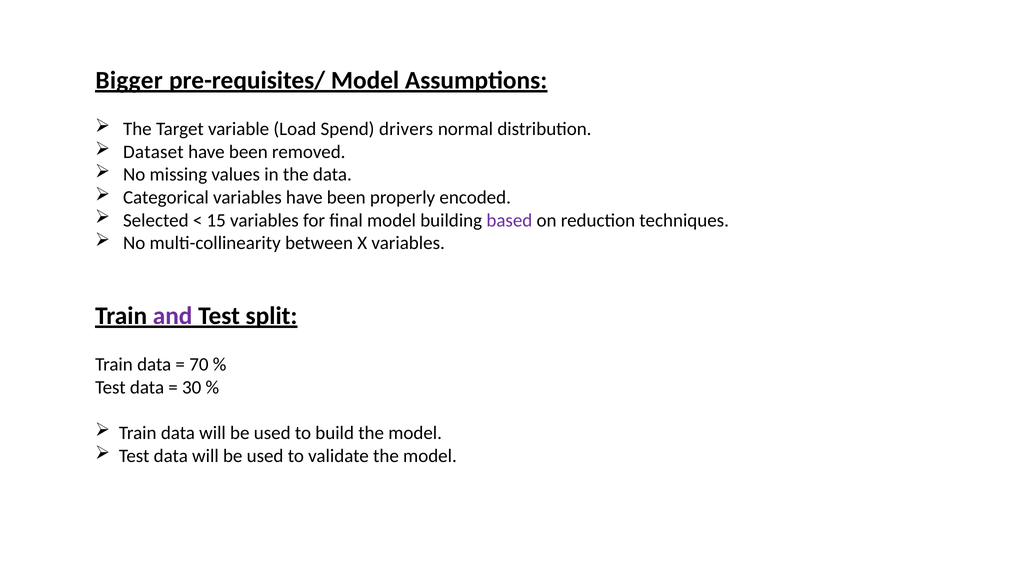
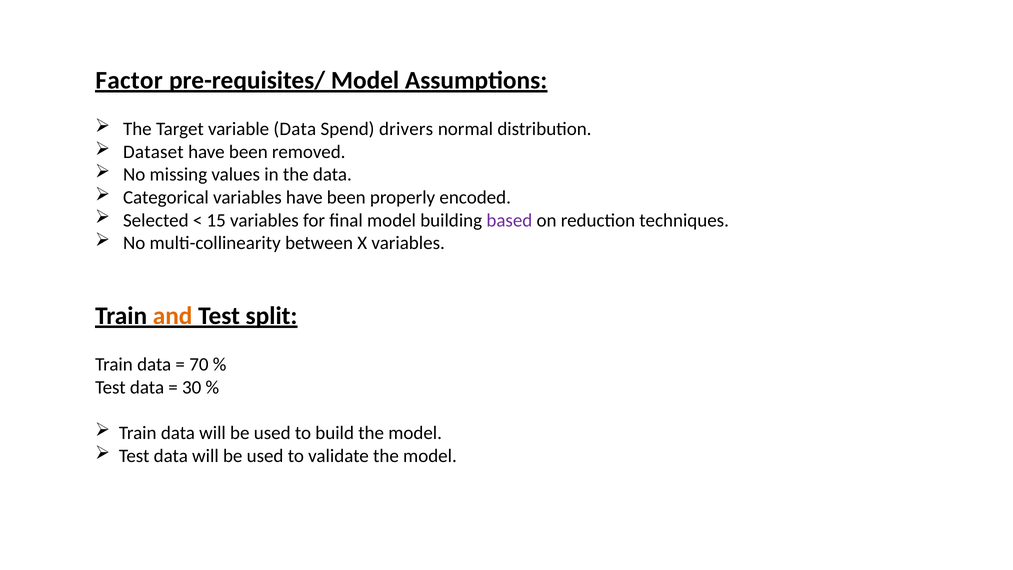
Bigger: Bigger -> Factor (129, 80)
variable Load: Load -> Data (295, 129)
and colour: purple -> orange (173, 316)
